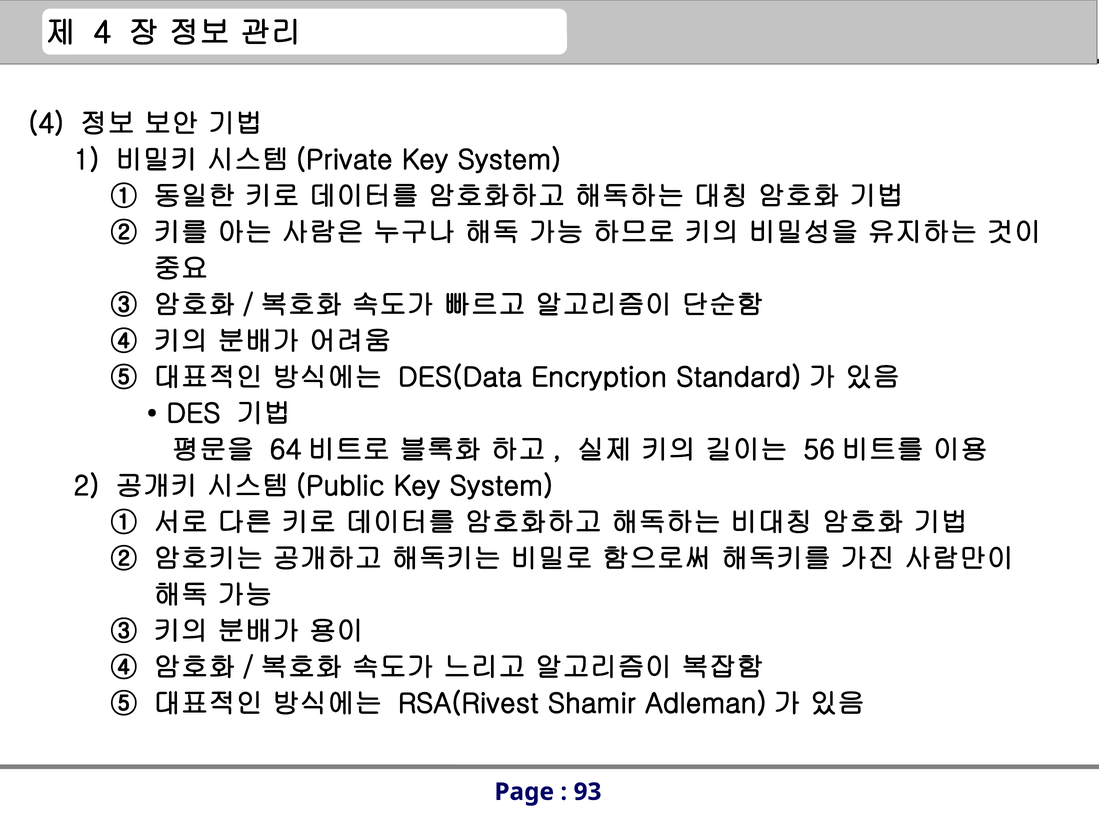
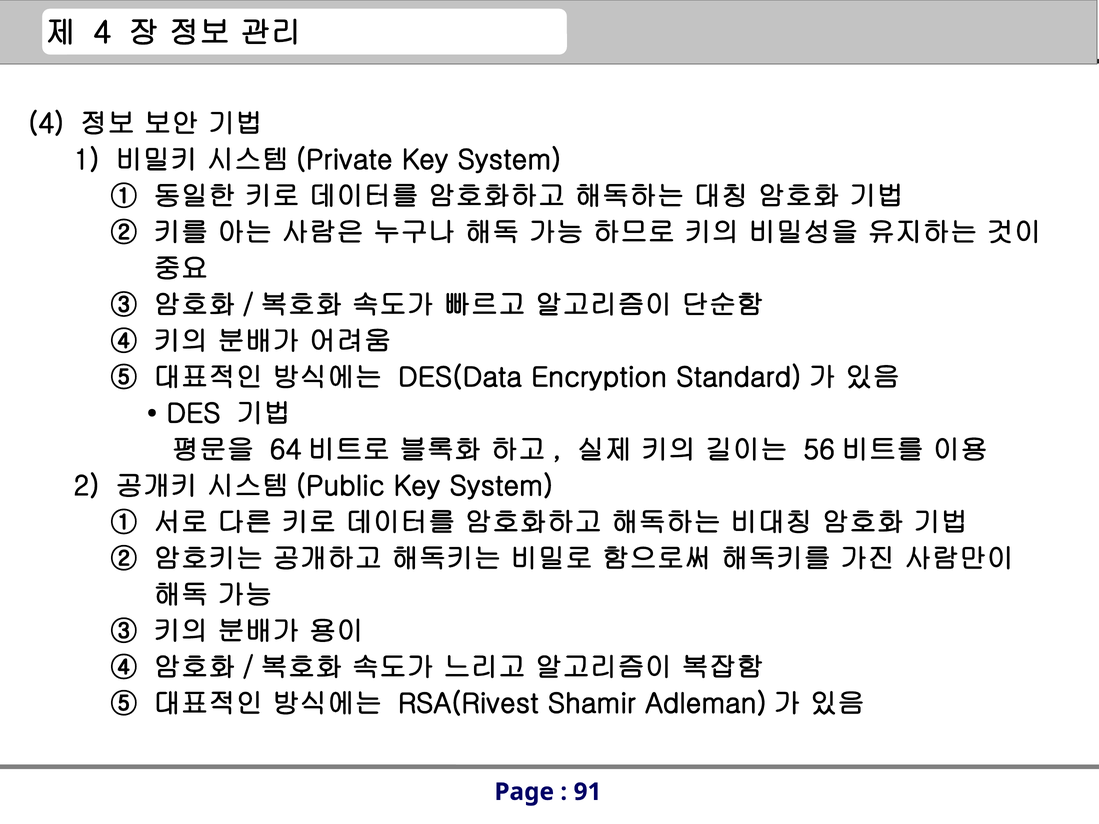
93: 93 -> 91 (588, 792)
